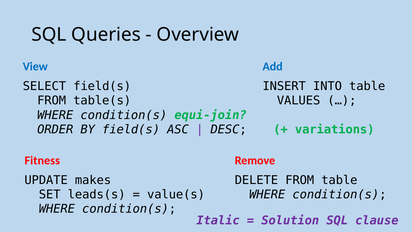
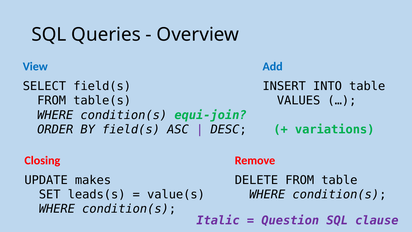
Fitness: Fitness -> Closing (42, 160)
Solution: Solution -> Question (290, 220)
